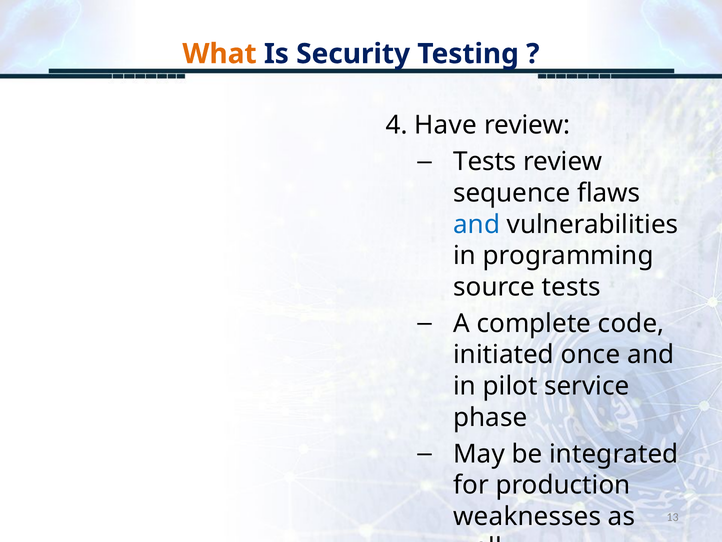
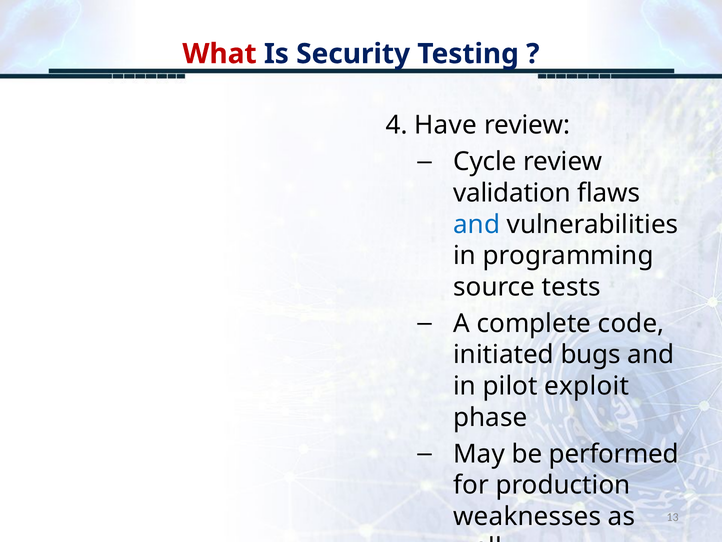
What colour: orange -> red (220, 54)
Tests: Tests -> Cycle (485, 162)
sequence: sequence -> validation (512, 193)
once: once -> bugs (591, 354)
service: service -> exploit (587, 386)
integrated: integrated -> performed (614, 453)
